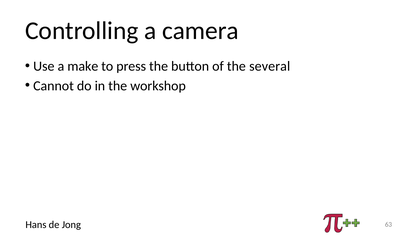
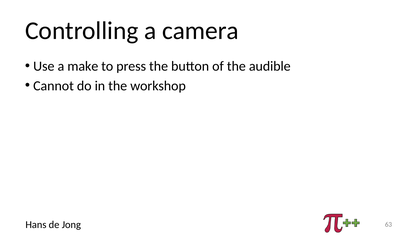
several: several -> audible (270, 66)
